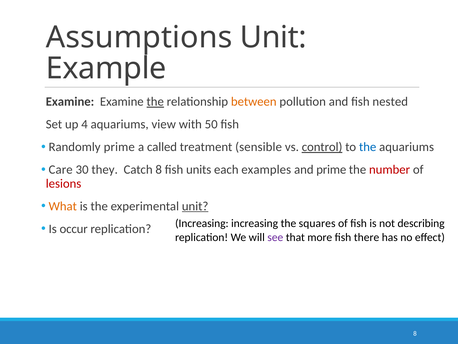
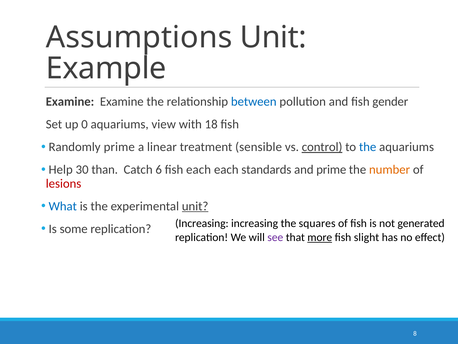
the underline: present -> none (155, 102)
between colour: orange -> blue (254, 102)
nested: nested -> gender (390, 102)
4: 4 -> 0 (85, 124)
50: 50 -> 18 (211, 124)
called: called -> linear (162, 147)
Care: Care -> Help (61, 169)
they: they -> than (105, 169)
Catch 8: 8 -> 6 (159, 169)
fish units: units -> each (199, 169)
examples: examples -> standards (266, 169)
number colour: red -> orange (390, 169)
What colour: orange -> blue (63, 206)
occur: occur -> some (74, 229)
describing: describing -> generated (421, 223)
more underline: none -> present (320, 237)
there: there -> slight (367, 237)
